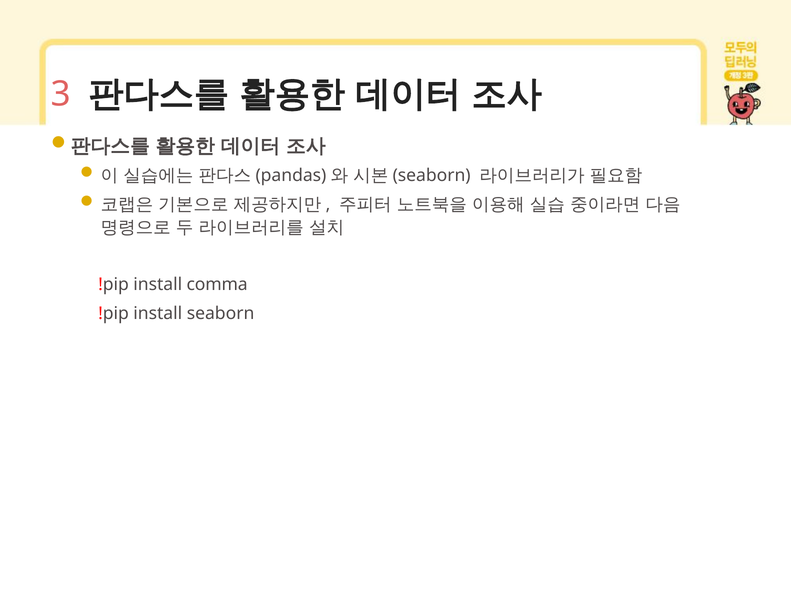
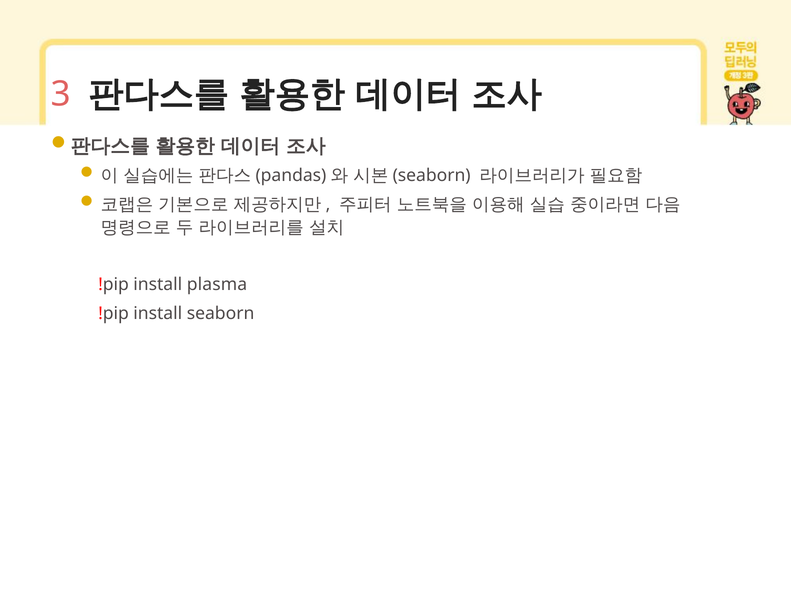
comma: comma -> plasma (217, 285)
